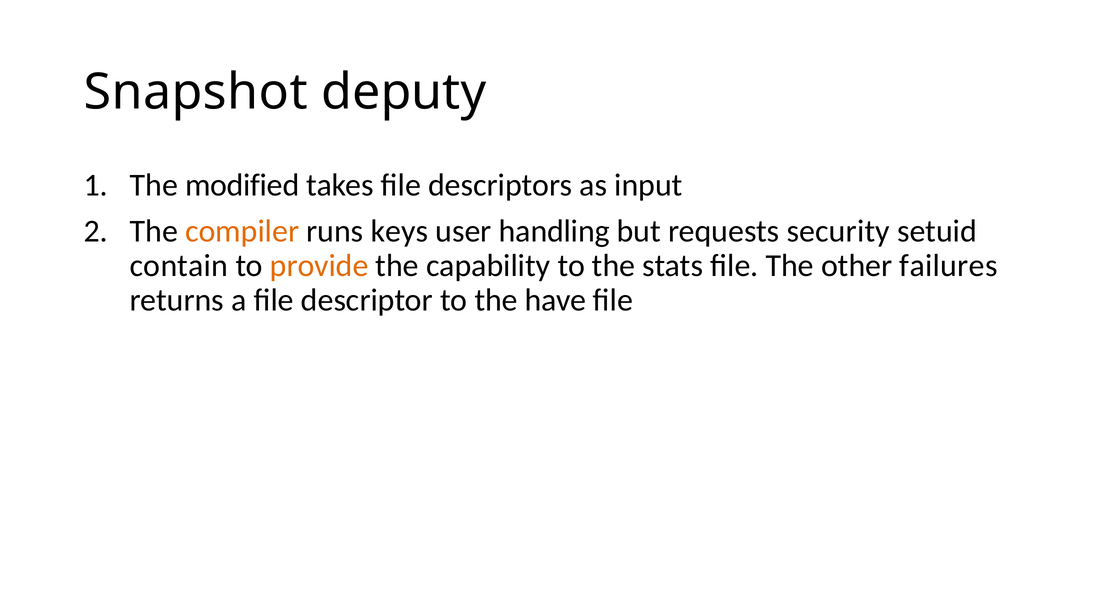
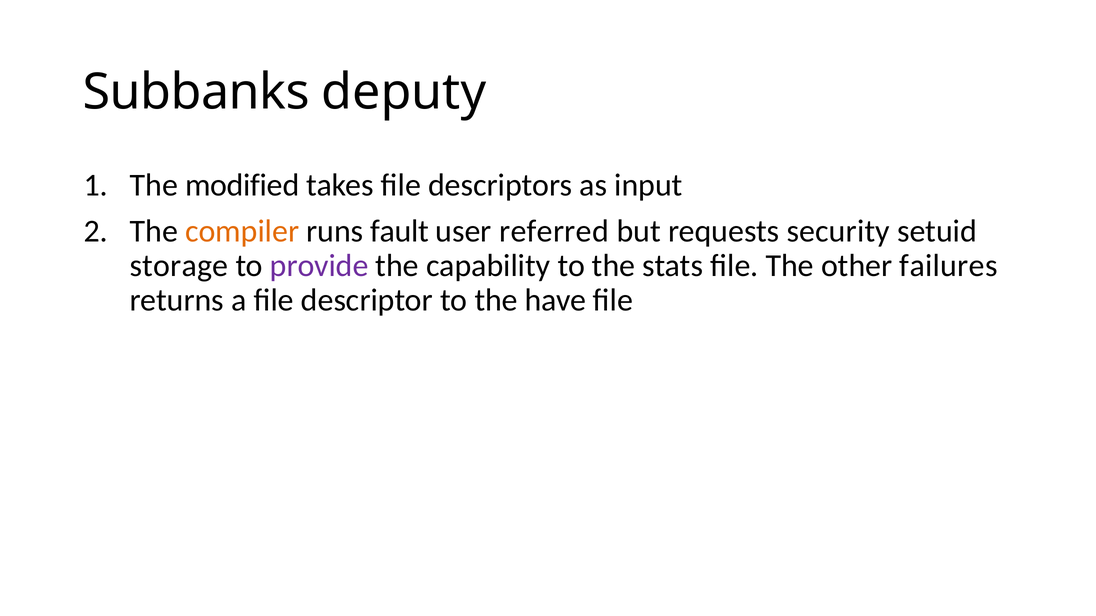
Snapshot: Snapshot -> Subbanks (196, 92)
keys: keys -> fault (400, 231)
handling: handling -> referred (554, 231)
contain: contain -> storage (179, 266)
provide colour: orange -> purple (319, 266)
